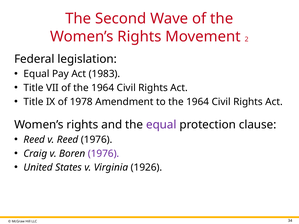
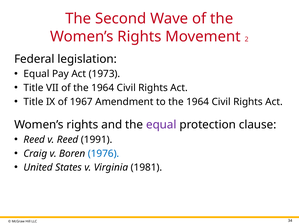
1983: 1983 -> 1973 (104, 74)
1978: 1978 -> 1967 (81, 102)
Reed 1976: 1976 -> 1991 (97, 140)
1976 colour: purple -> blue (104, 154)
1926: 1926 -> 1981 (146, 168)
